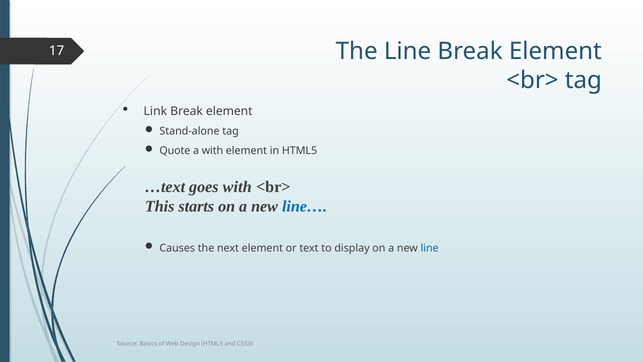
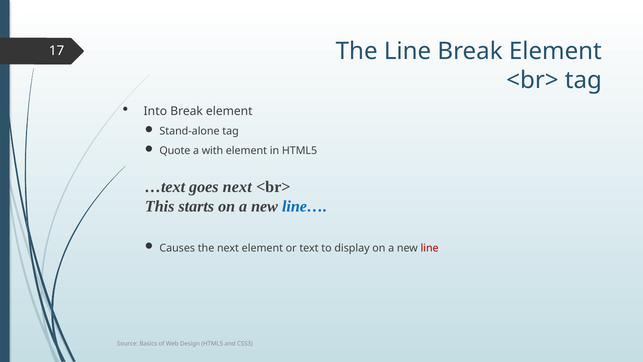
Link: Link -> Into (155, 111)
goes with: with -> next (237, 187)
line colour: blue -> red (430, 248)
